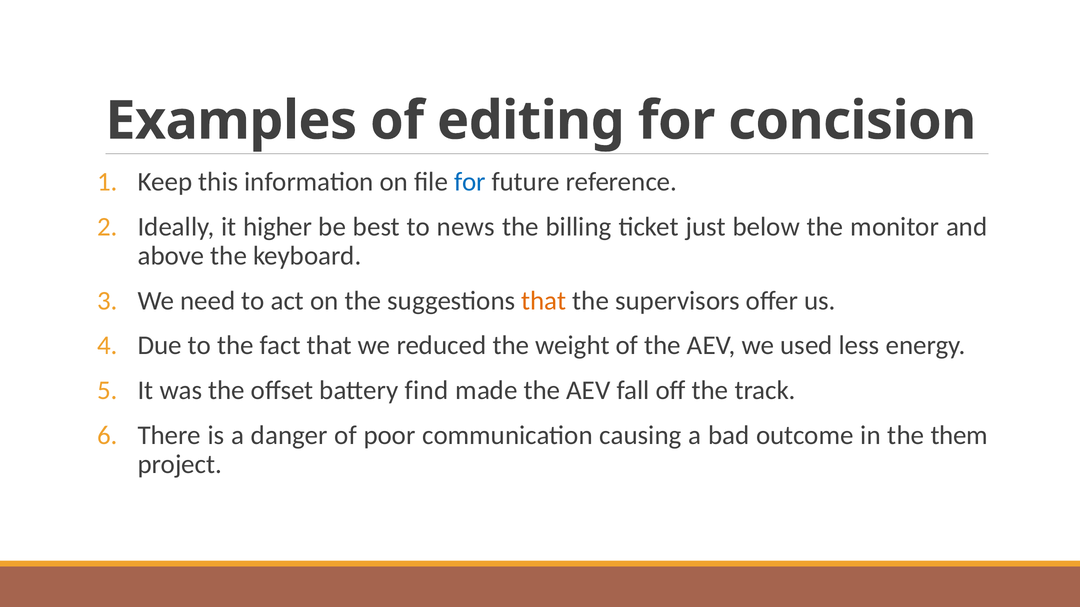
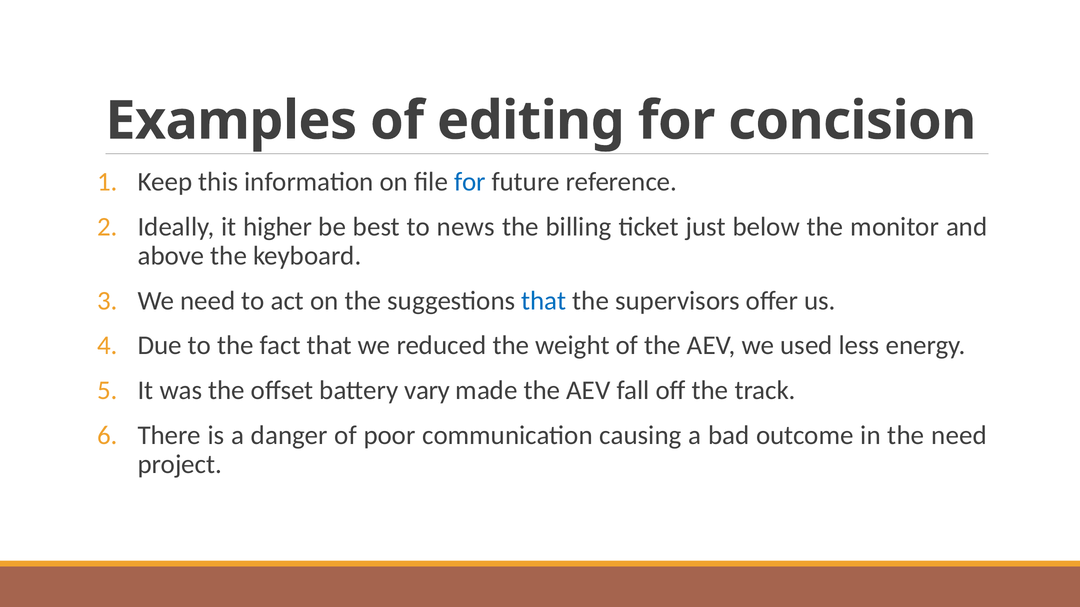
that colour: orange -> blue (544, 301)
find: find -> vary (427, 391)
the them: them -> need (959, 436)
